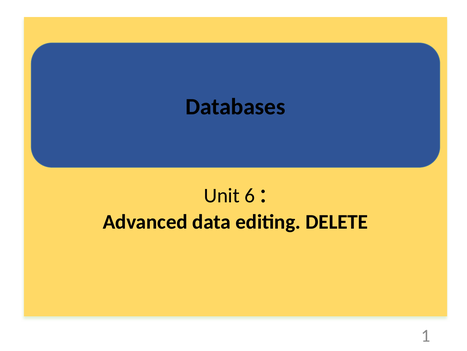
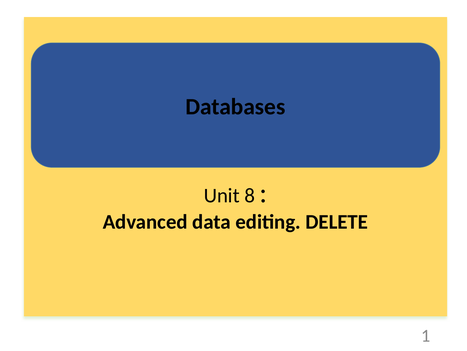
6: 6 -> 8 (250, 195)
